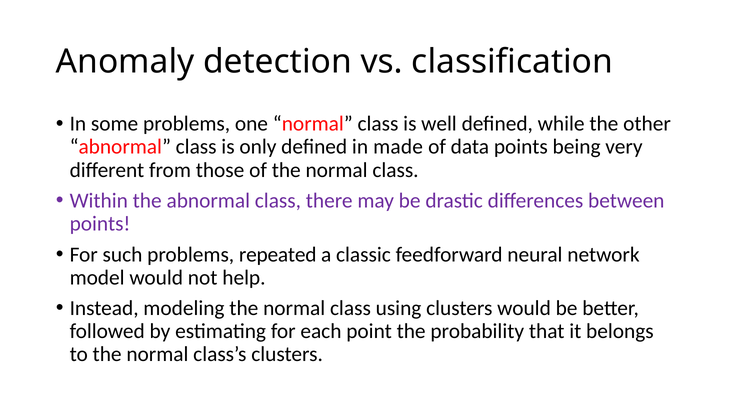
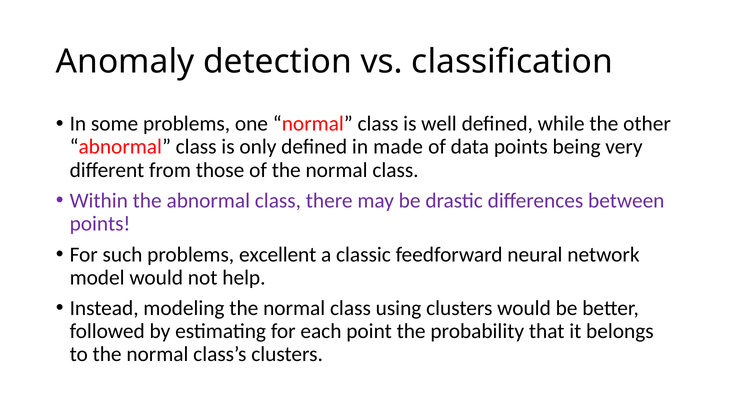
repeated: repeated -> excellent (278, 255)
